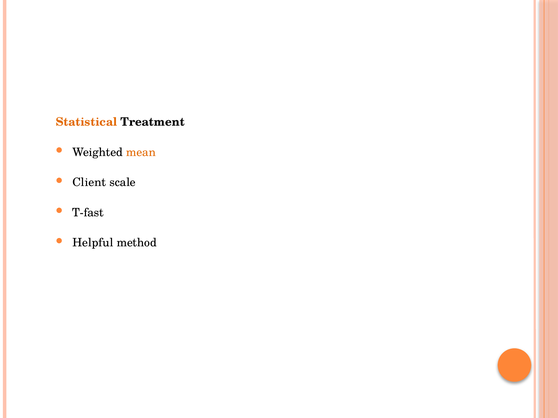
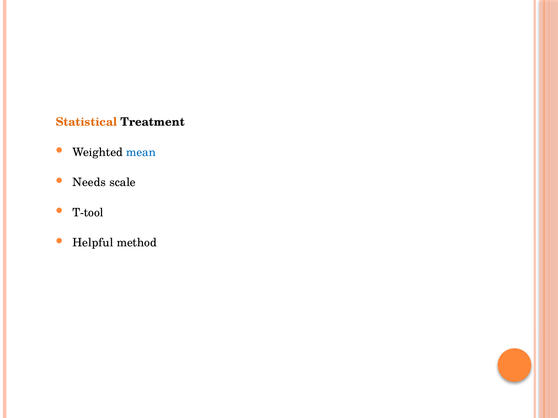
mean colour: orange -> blue (141, 152)
Client: Client -> Needs (89, 183)
T-fast: T-fast -> T-tool (88, 213)
